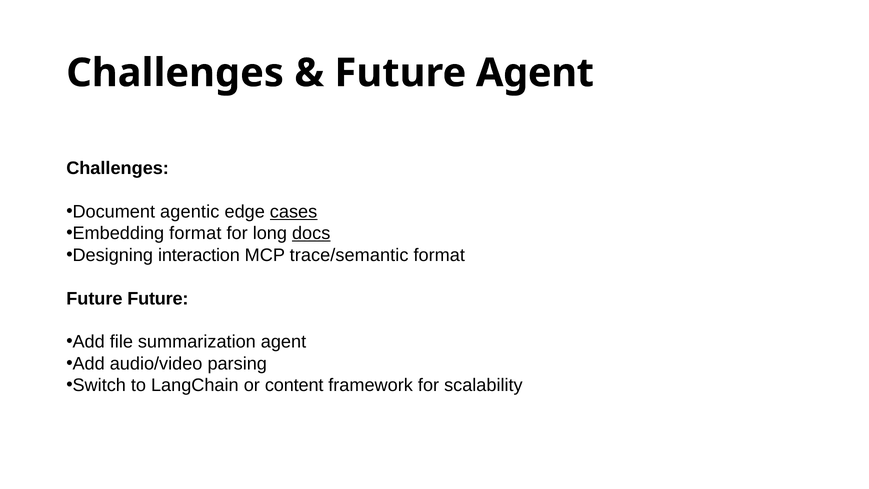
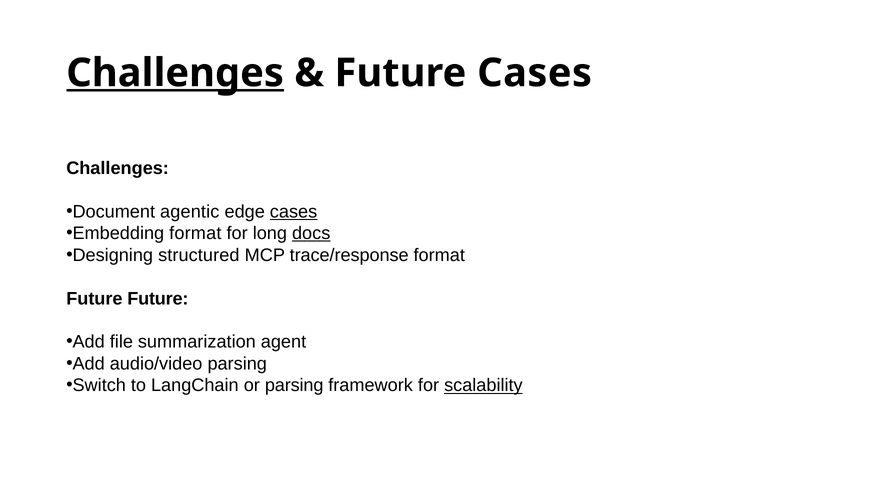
Challenges underline: none -> present (175, 73)
Future Agent: Agent -> Cases (535, 73)
interaction: interaction -> structured (199, 255)
trace/semantic: trace/semantic -> trace/response (349, 255)
or content: content -> parsing (294, 385)
scalability underline: none -> present (483, 385)
